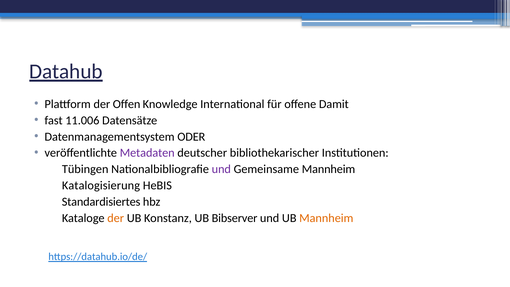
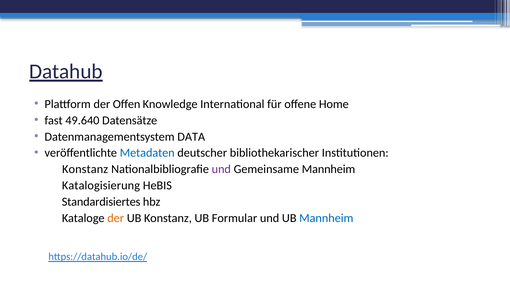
Damit: Damit -> Home (334, 104)
11.006: 11.006 -> 49.640 (82, 120)
ODER: ODER -> DATA (191, 137)
Metadaten colour: purple -> blue (147, 153)
Tübingen: Tübingen -> Konstanz (85, 169)
Bibserver: Bibserver -> Formular (235, 218)
Mannheim colour: orange -> blue (326, 218)
